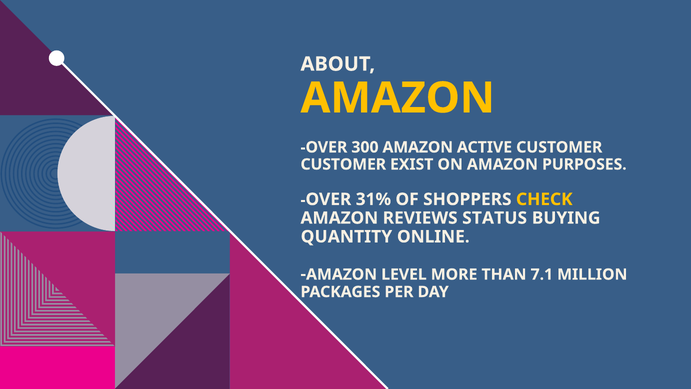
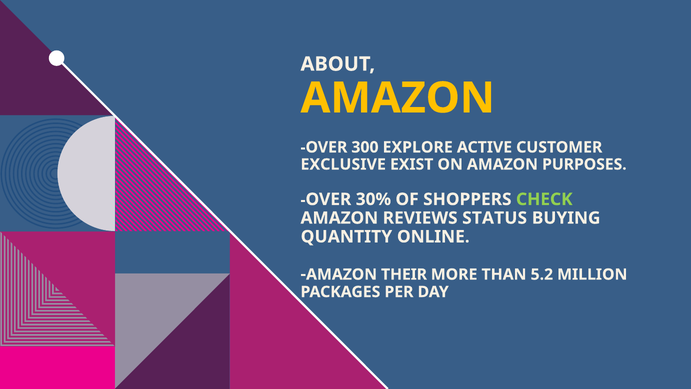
300 AMAZON: AMAZON -> EXPLORE (418, 147)
CUSTOMER: CUSTOMER -> EXCLUSIVE (343, 164)
31%: 31% -> 30% (373, 199)
CHECK colour: yellow -> light green (544, 199)
LEVEL: LEVEL -> THEIR (404, 274)
7.1: 7.1 -> 5.2 (542, 274)
